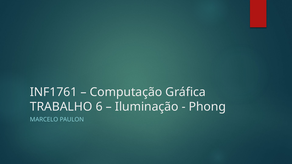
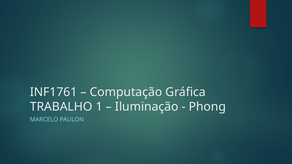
6: 6 -> 1 (99, 107)
